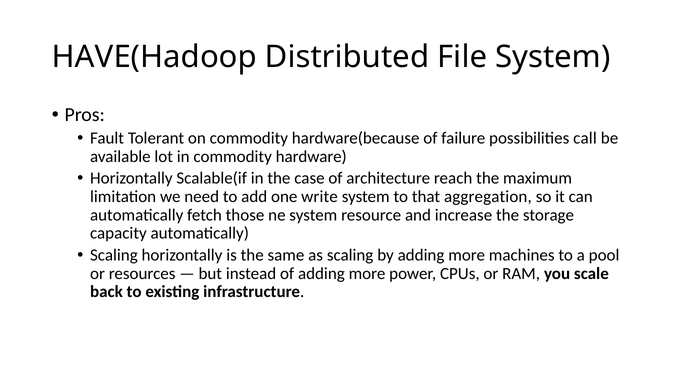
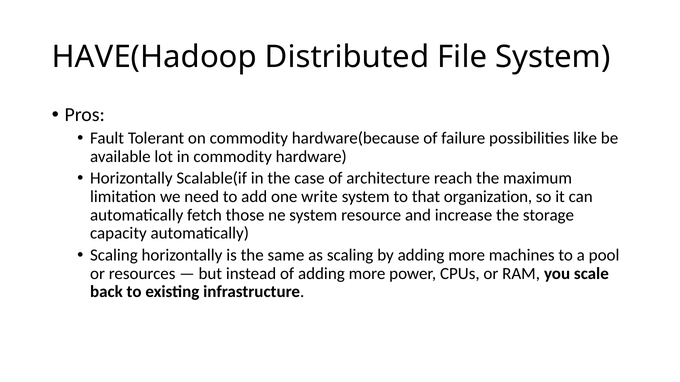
call: call -> like (585, 138)
aggregation: aggregation -> organization (488, 197)
